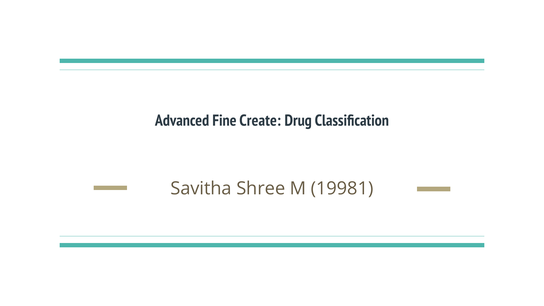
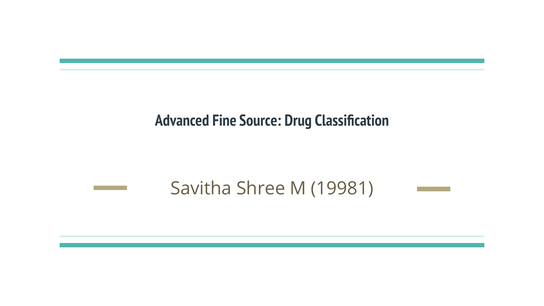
Create: Create -> Source (260, 121)
